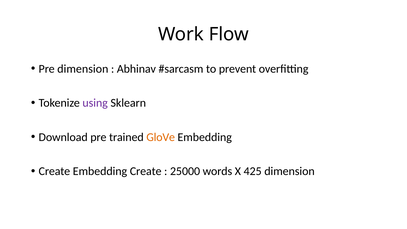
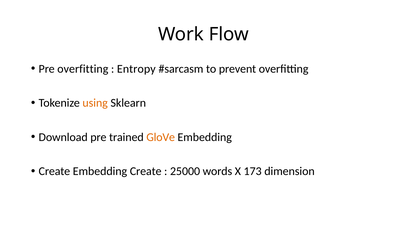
Pre dimension: dimension -> overfitting (83, 69)
Abhinav: Abhinav -> Entropy (136, 69)
using colour: purple -> orange (95, 103)
425: 425 -> 173 (253, 171)
